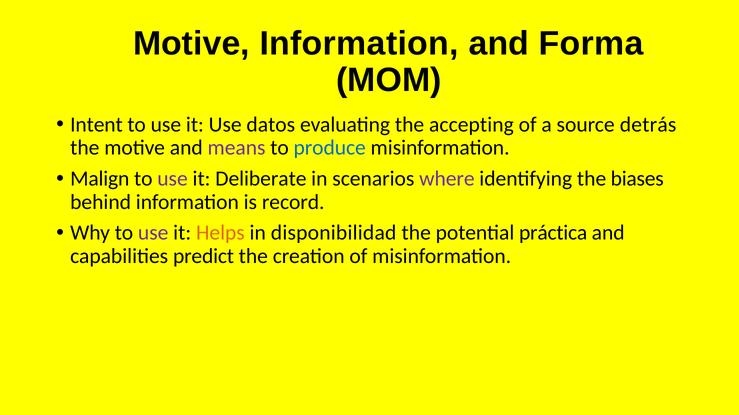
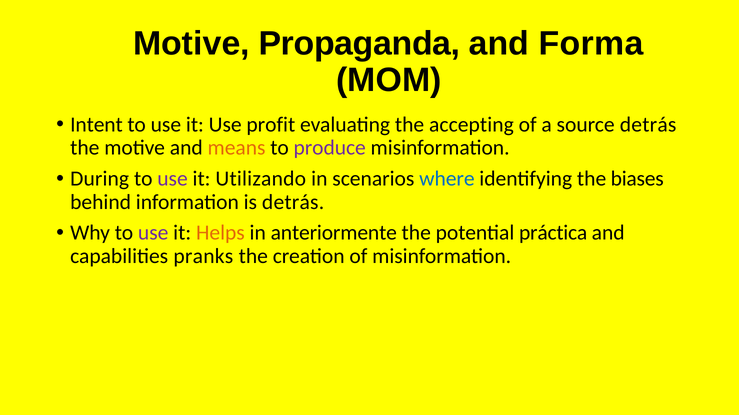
Motive Information: Information -> Propaganda (360, 44)
datos: datos -> profit (271, 125)
means colour: purple -> orange (237, 148)
produce colour: blue -> purple (330, 148)
Malign: Malign -> During (100, 179)
Deliberate: Deliberate -> Utilizando (261, 179)
where colour: purple -> blue (447, 179)
is record: record -> detrás (293, 202)
disponibilidad: disponibilidad -> anteriormente (334, 233)
predict: predict -> pranks (203, 257)
